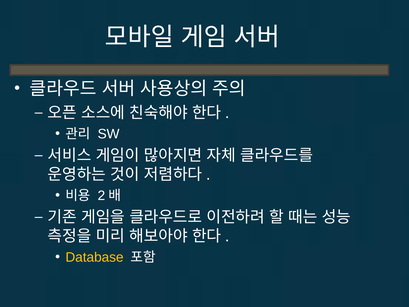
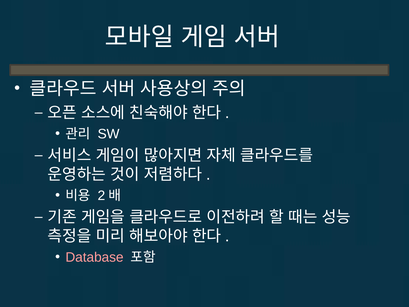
Database colour: yellow -> pink (94, 257)
